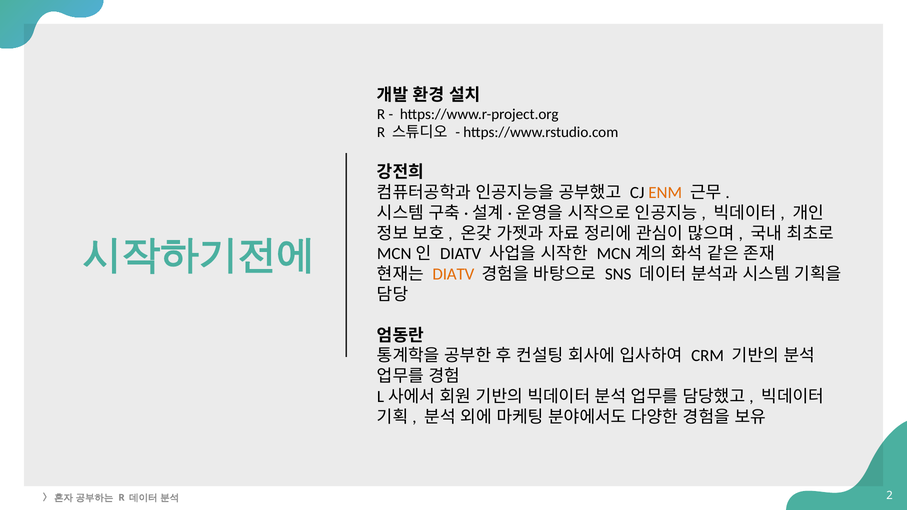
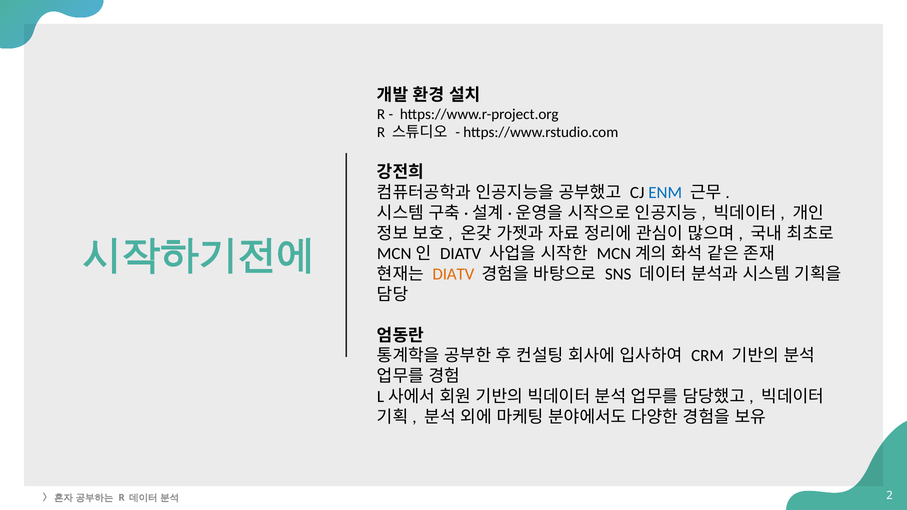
ENM colour: orange -> blue (665, 193)
